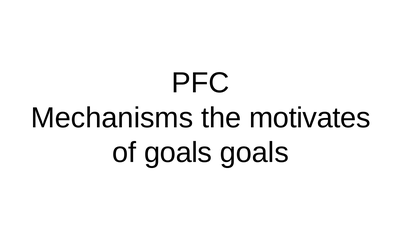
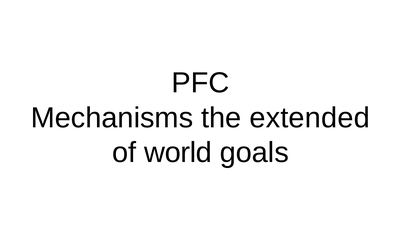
motivates: motivates -> extended (310, 118)
of goals: goals -> world (178, 152)
